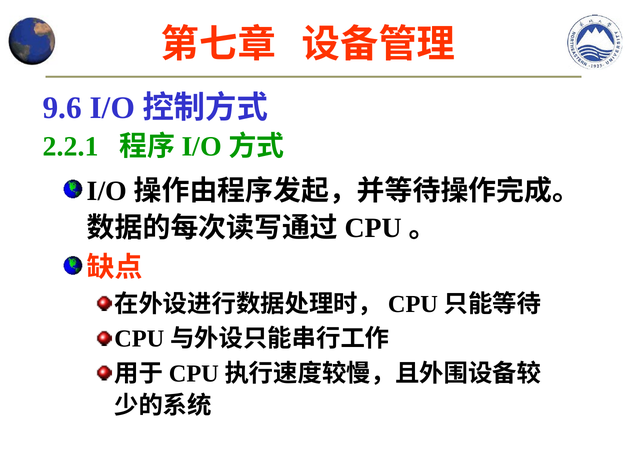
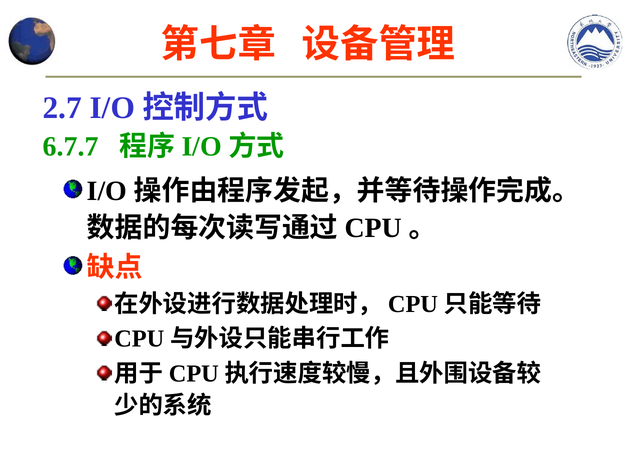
9.6: 9.6 -> 2.7 (62, 108)
2.2.1: 2.2.1 -> 6.7.7 (71, 146)
